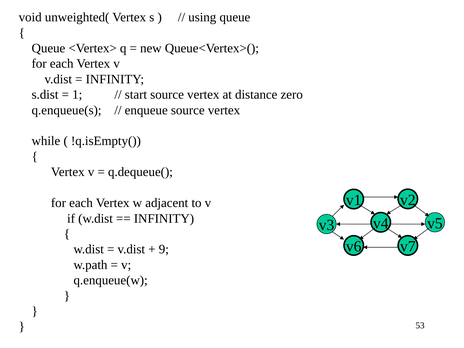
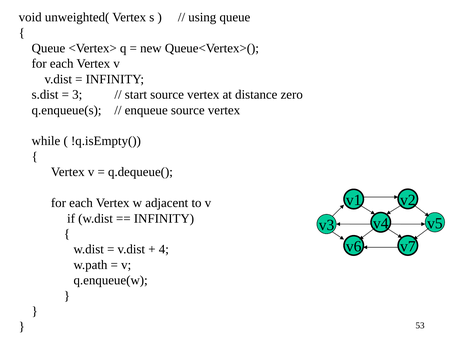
1: 1 -> 3 (77, 95)
9: 9 -> 4 (164, 249)
